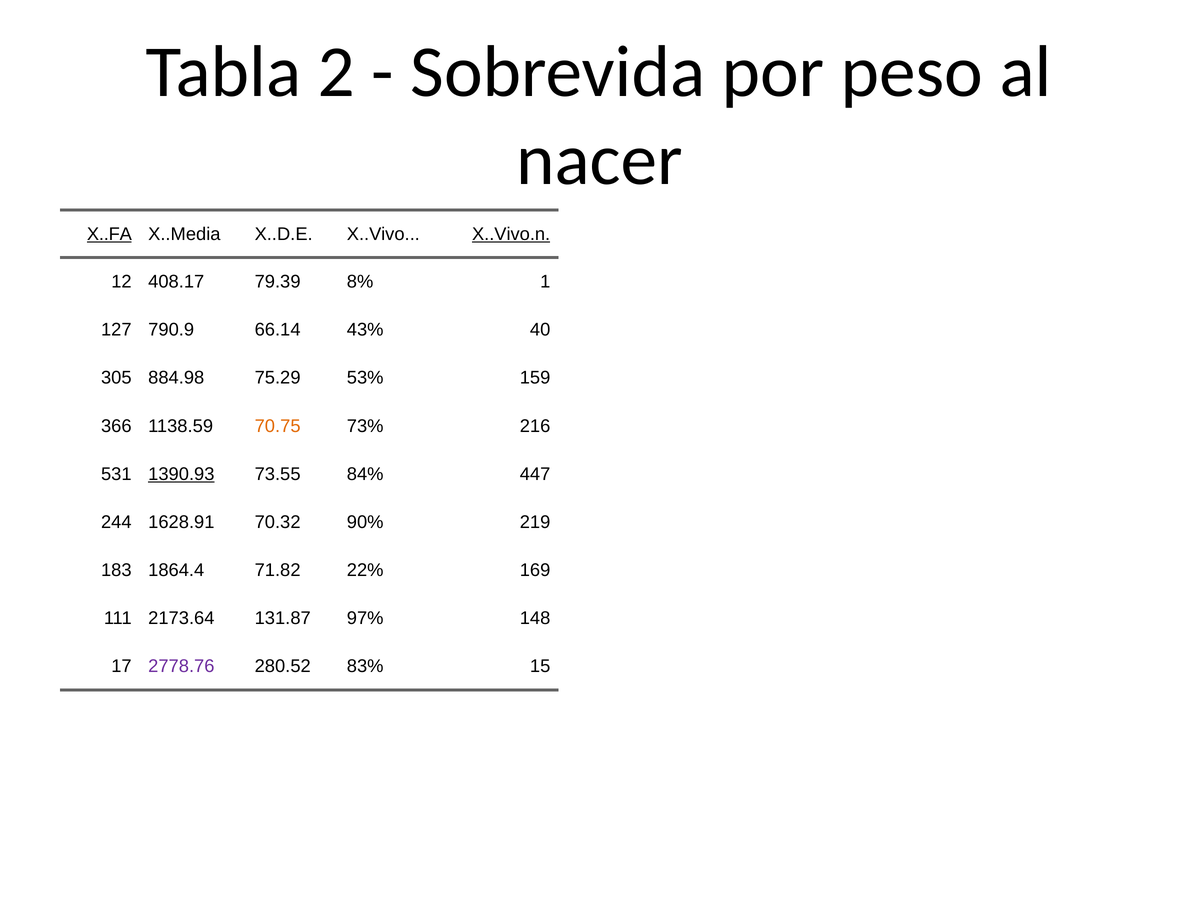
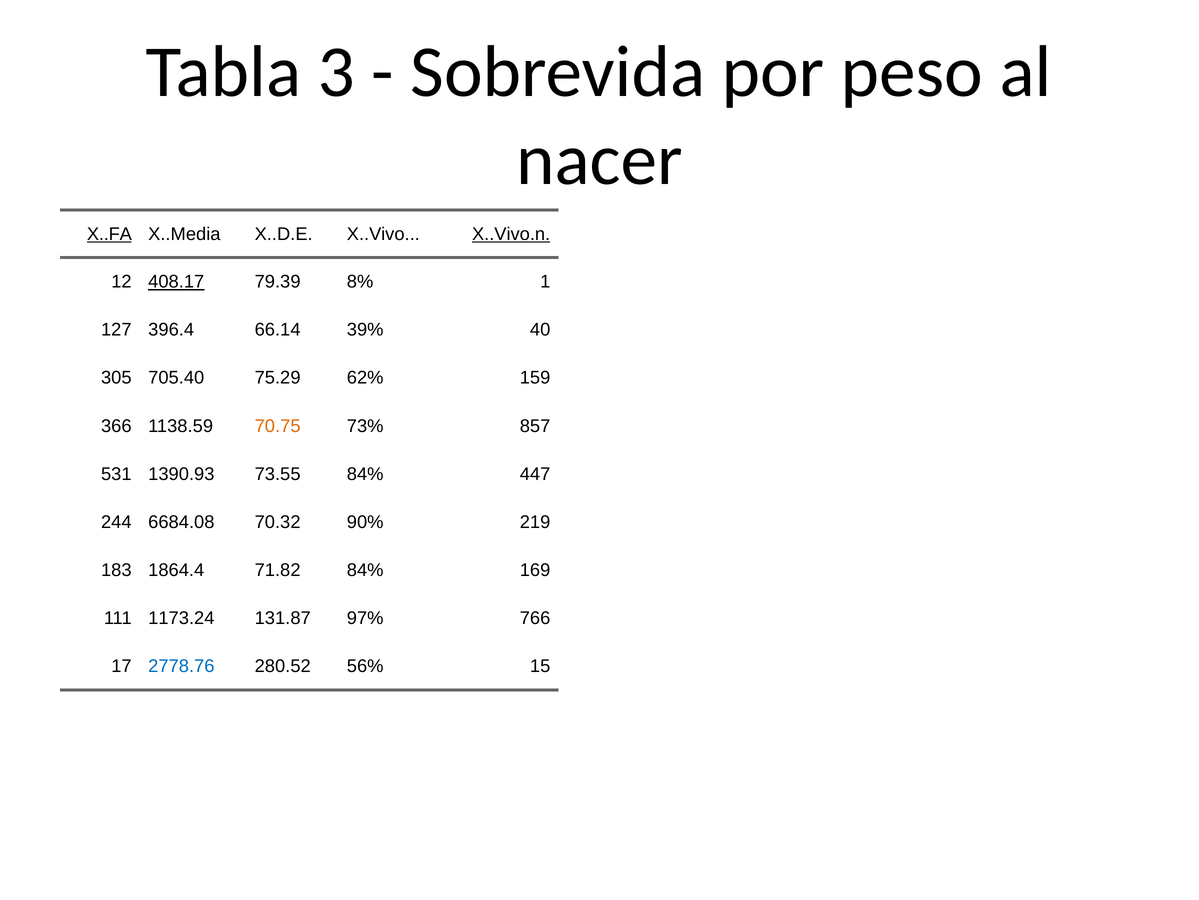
2: 2 -> 3 (336, 72)
408.17 underline: none -> present (176, 282)
790.9: 790.9 -> 396.4 (171, 330)
43%: 43% -> 39% (365, 330)
884.98: 884.98 -> 705.40 (176, 378)
53%: 53% -> 62% (365, 378)
216: 216 -> 857 (535, 426)
1390.93 underline: present -> none (181, 474)
1628.91: 1628.91 -> 6684.08 (181, 522)
71.82 22%: 22% -> 84% (365, 570)
2173.64: 2173.64 -> 1173.24 (181, 618)
148: 148 -> 766 (535, 618)
2778.76 colour: purple -> blue (181, 666)
83%: 83% -> 56% (365, 666)
